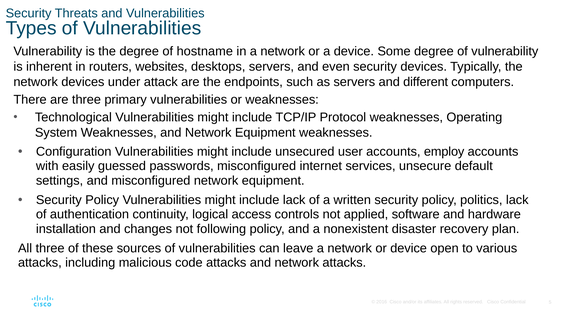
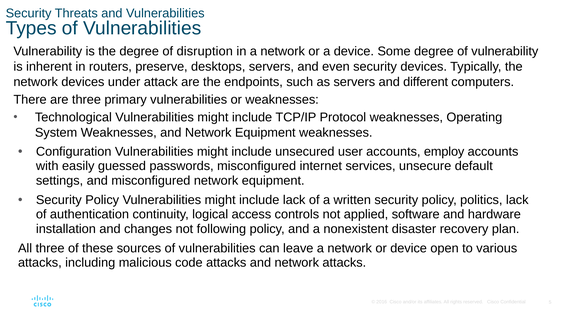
hostname: hostname -> disruption (205, 51)
websites: websites -> preserve (161, 67)
